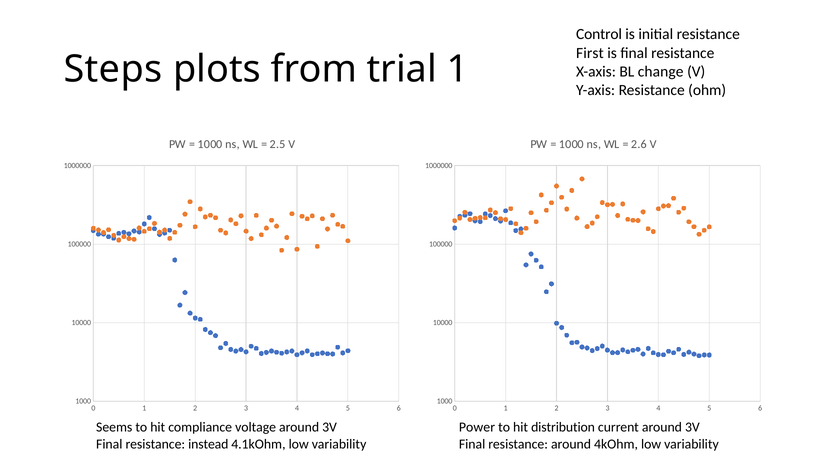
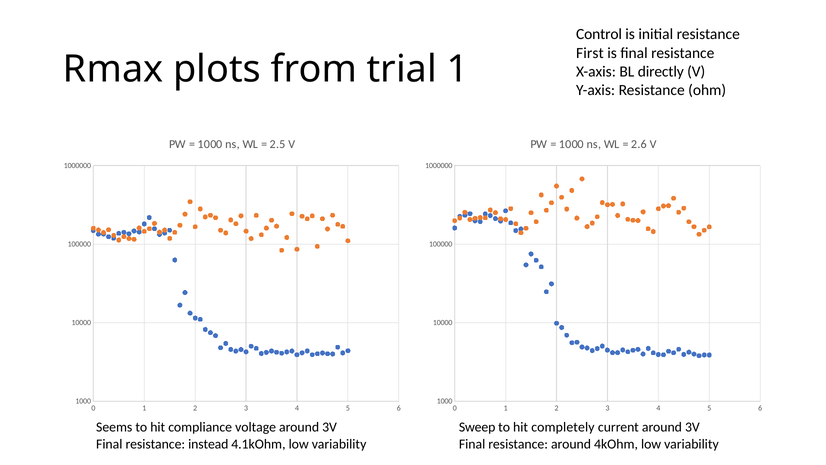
Steps: Steps -> Rmax (113, 69)
change: change -> directly (661, 72)
Power: Power -> Sweep (477, 427)
distribution: distribution -> completely (563, 427)
